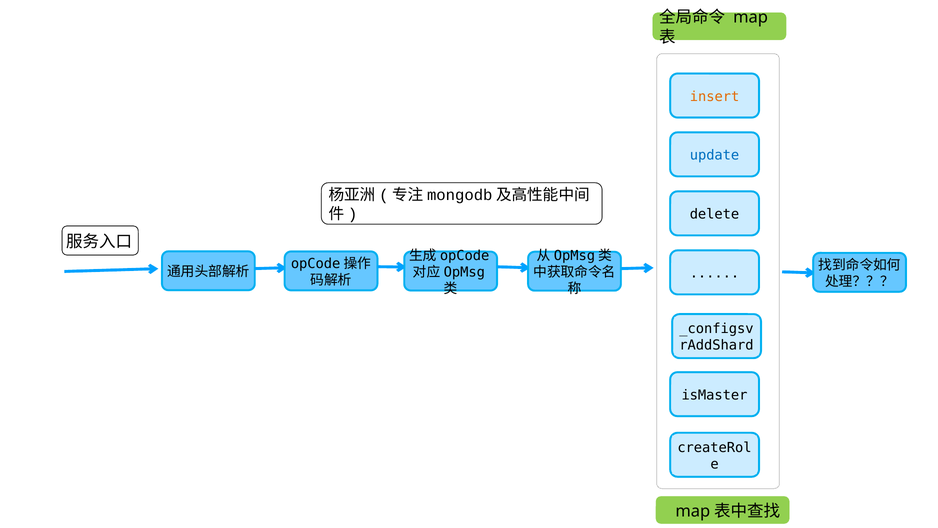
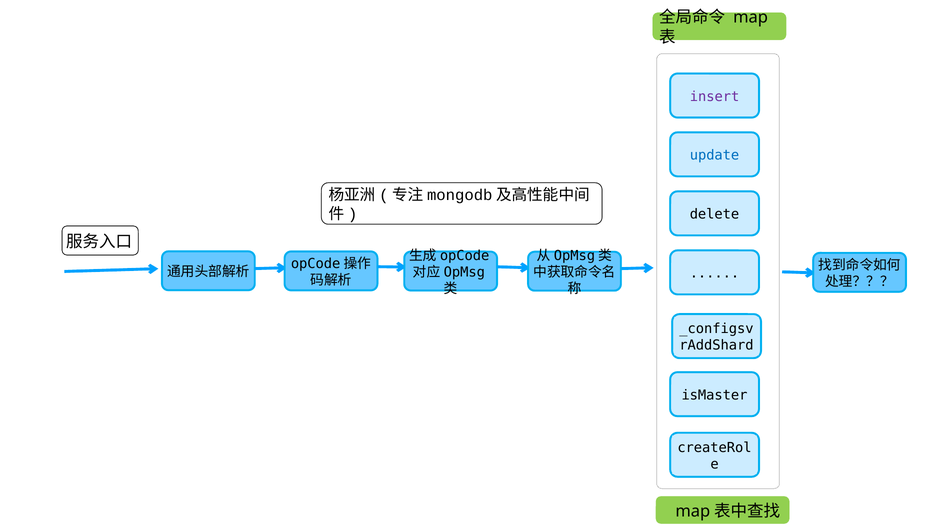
insert colour: orange -> purple (715, 96)
